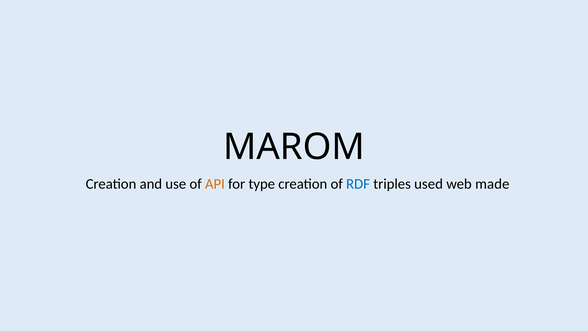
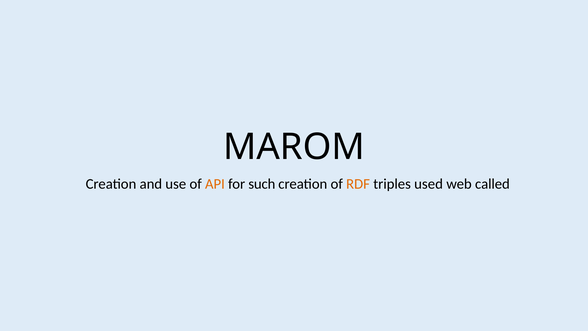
type: type -> such (262, 184)
RDF colour: blue -> orange (358, 184)
made: made -> called (492, 184)
